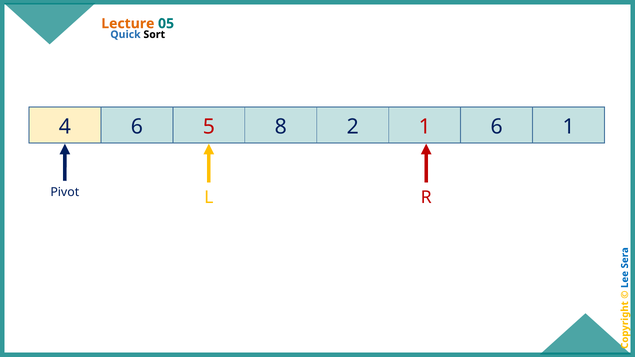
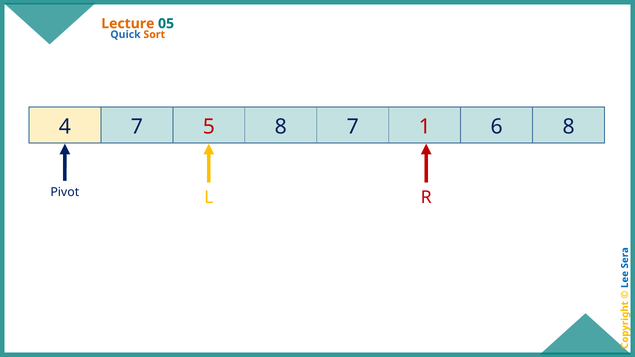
Sort colour: black -> orange (154, 35)
4 6: 6 -> 7 (137, 127)
8 2: 2 -> 7 (353, 127)
6 1: 1 -> 8 (569, 127)
